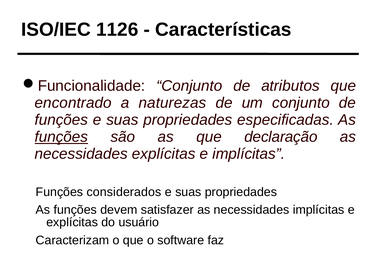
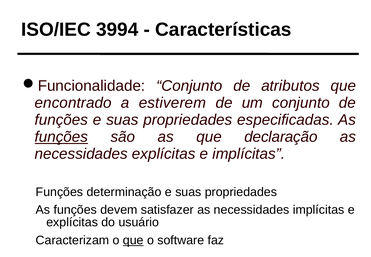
1126: 1126 -> 3994 (117, 29)
naturezas: naturezas -> estiverem (172, 103)
considerados: considerados -> determinação (124, 192)
que underline: none -> present (133, 240)
